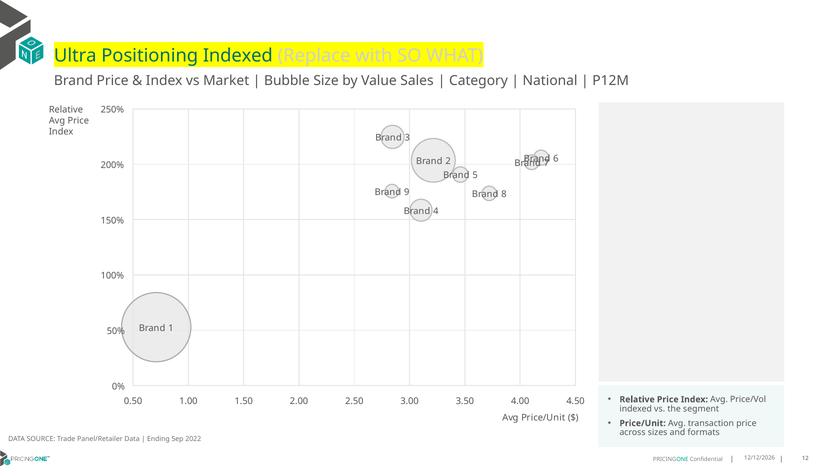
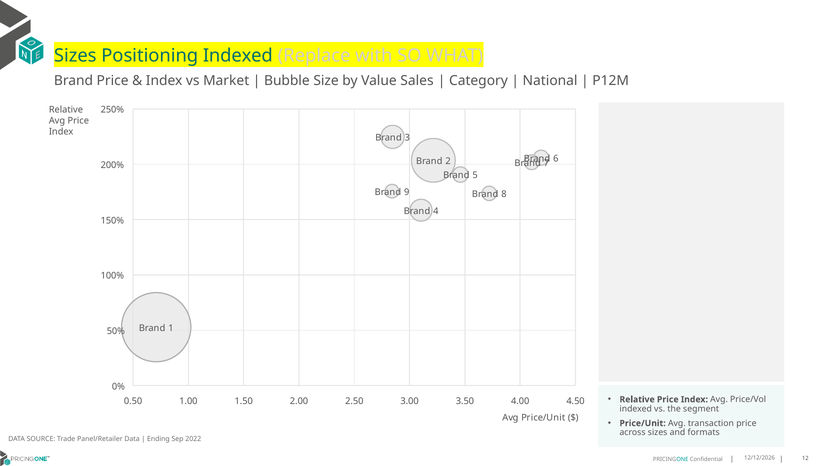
Ultra: Ultra -> Sizes (75, 56)
